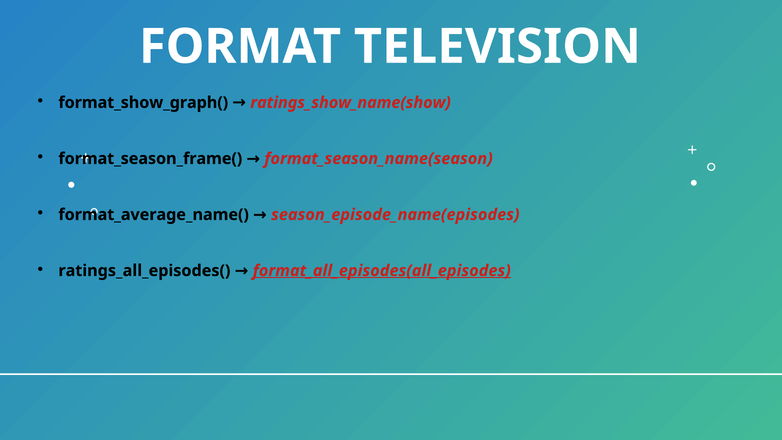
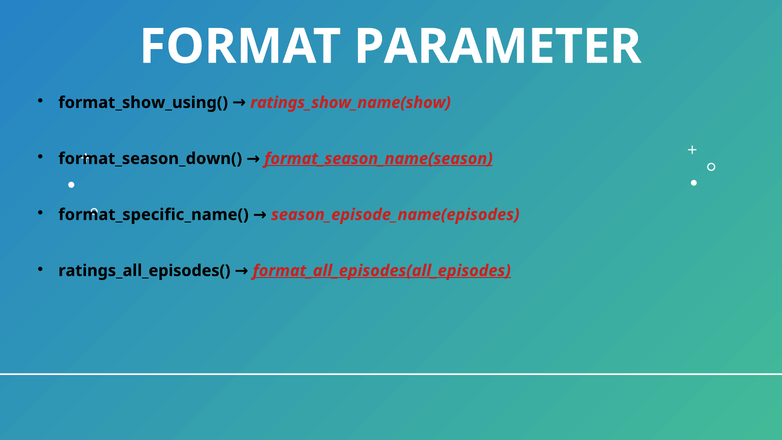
TELEVISION: TELEVISION -> PARAMETER (498, 47)
format_show_graph(: format_show_graph( -> format_show_using( (143, 103)
format_season_frame(: format_season_frame( -> format_season_down( (150, 159)
format_season_name(season underline: none -> present (379, 159)
format_average_name(: format_average_name( -> format_specific_name( (154, 215)
